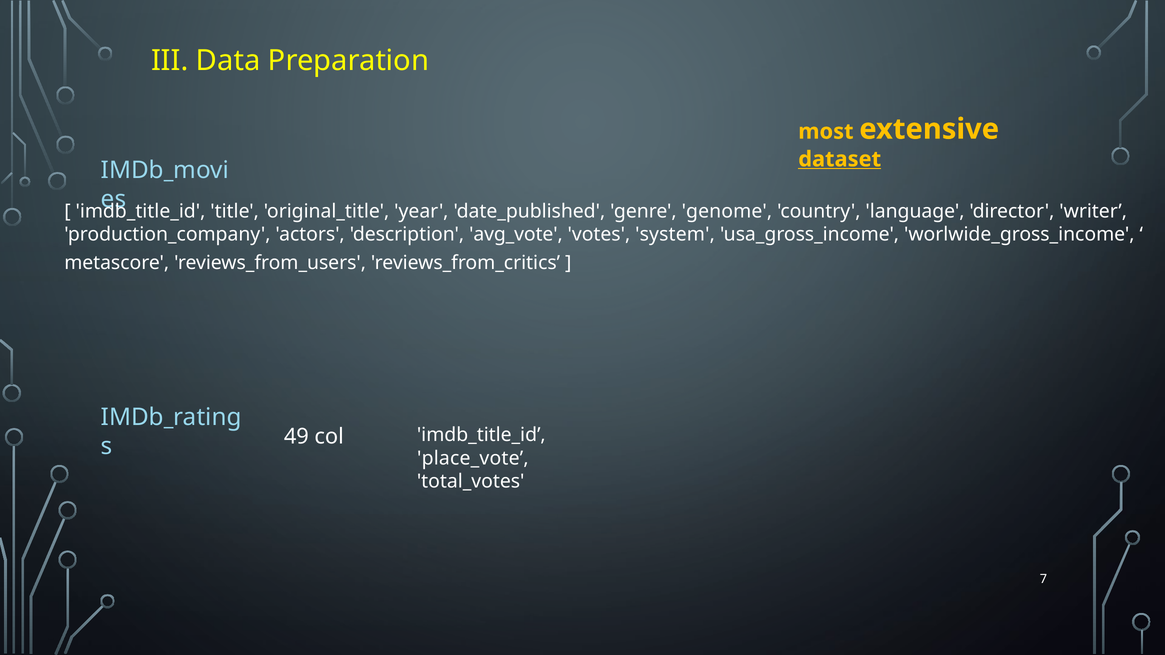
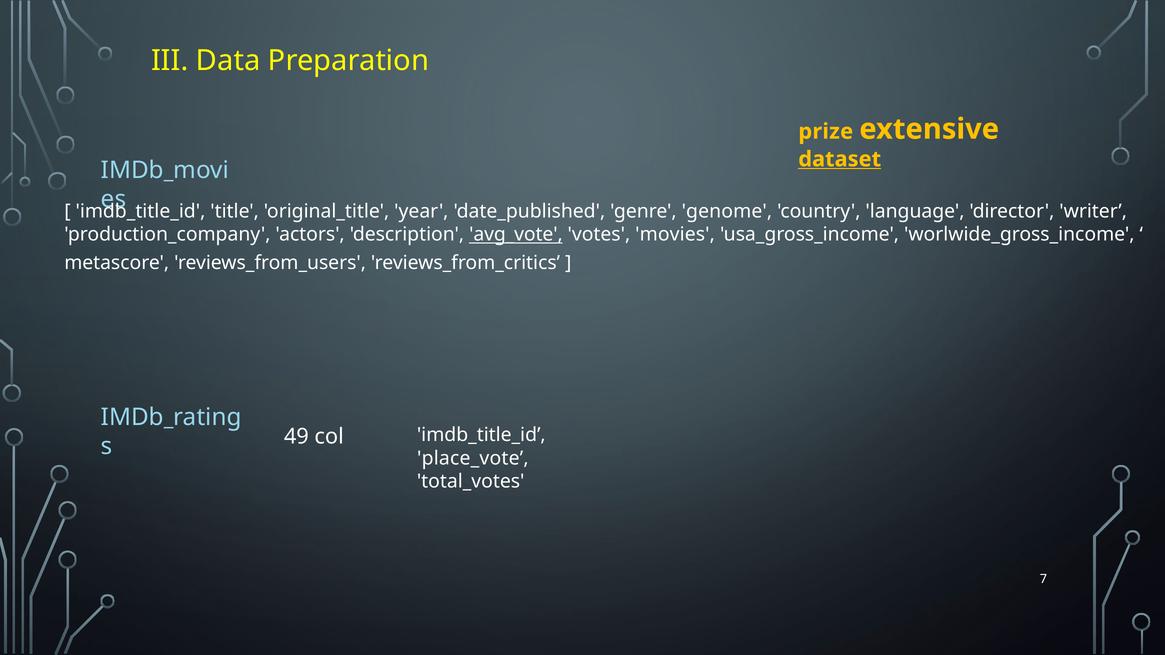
most: most -> prize (826, 132)
avg_vote underline: none -> present (516, 235)
system: system -> movies (675, 235)
